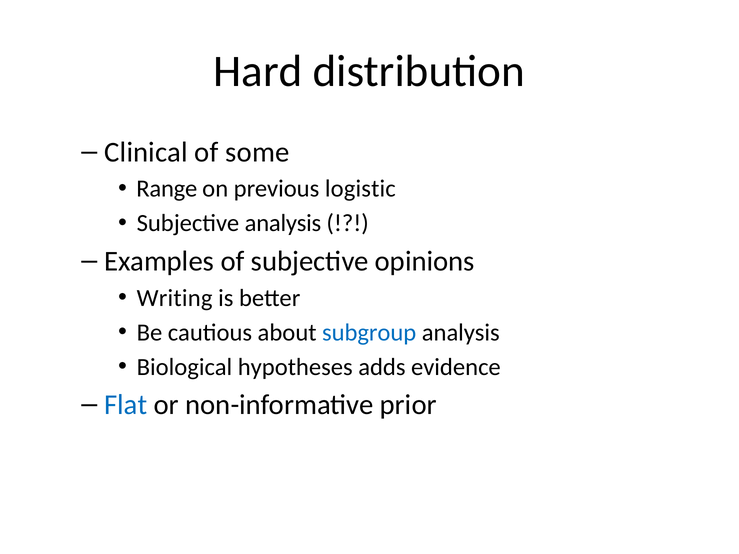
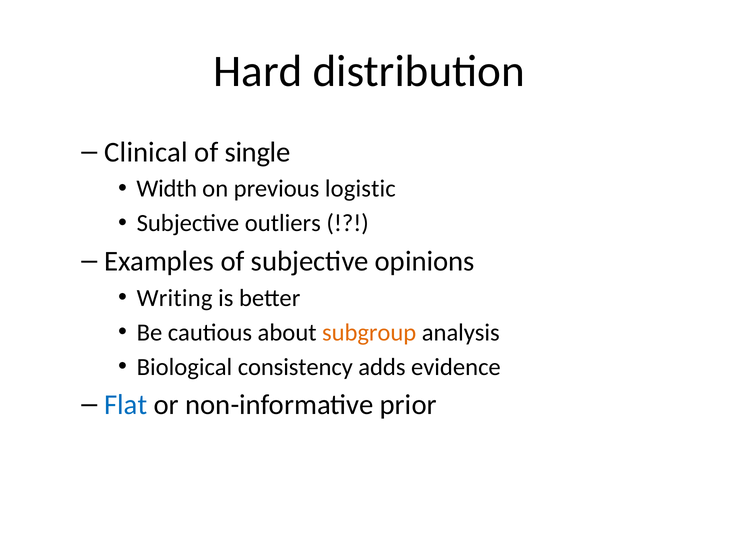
some: some -> single (258, 152)
Range: Range -> Width (167, 189)
Subjective analysis: analysis -> outliers (283, 223)
subgroup colour: blue -> orange (369, 333)
hypotheses: hypotheses -> consistency (295, 367)
